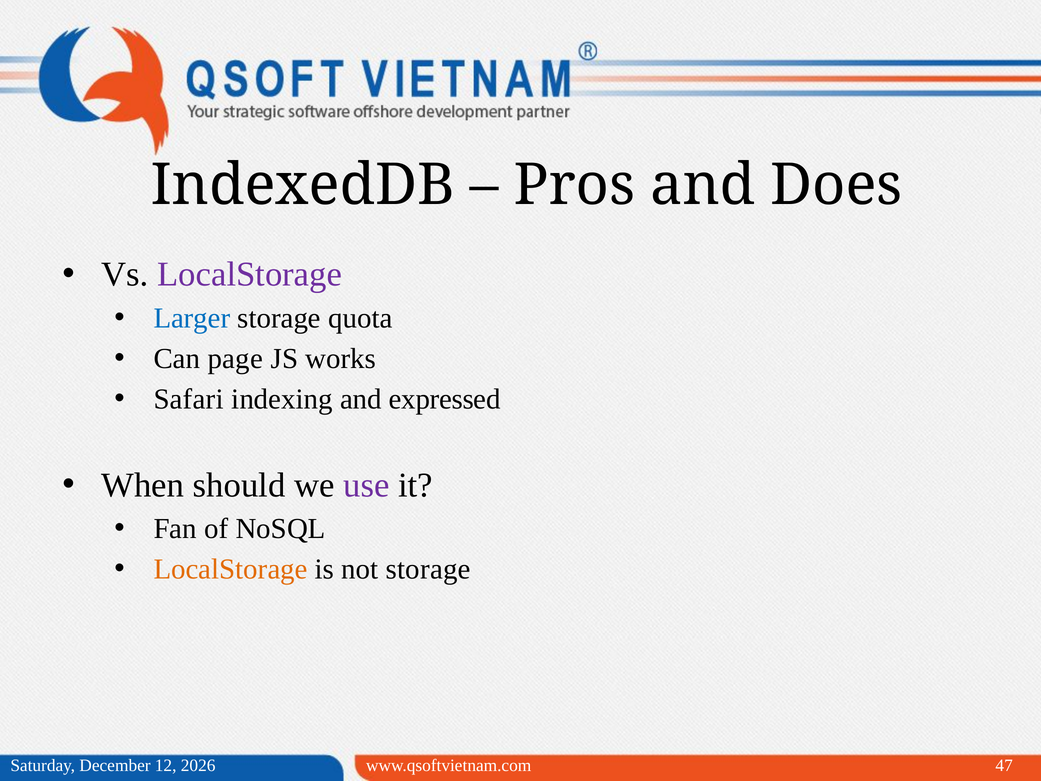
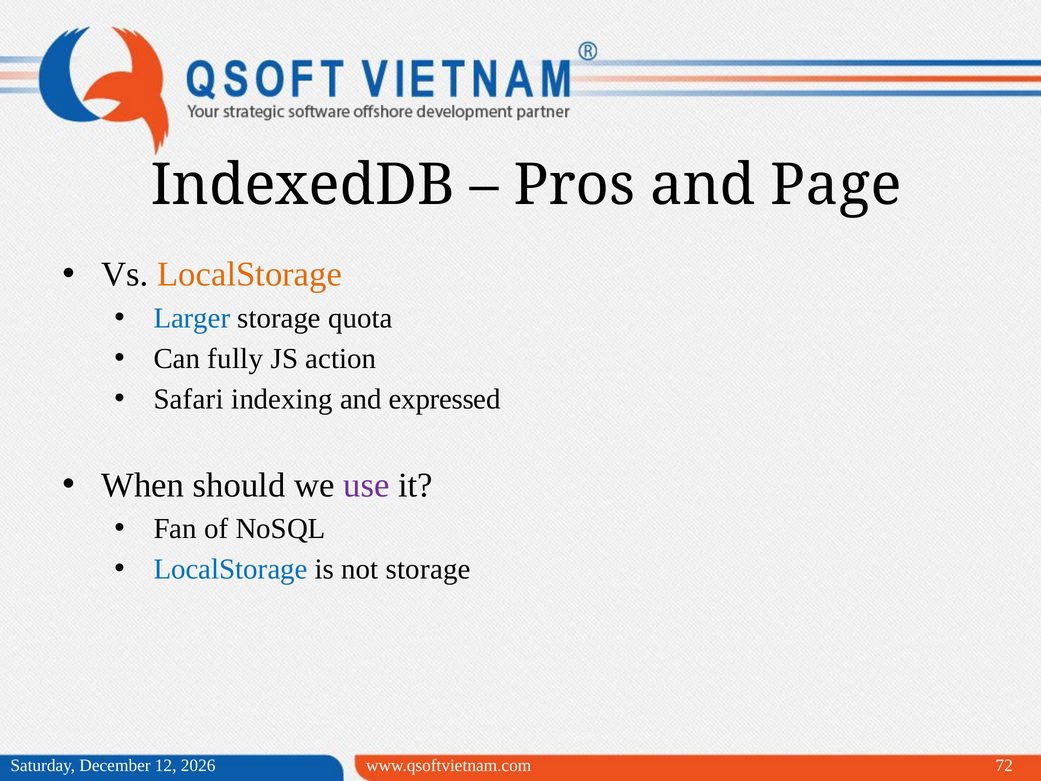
Does: Does -> Page (836, 185)
LocalStorage colour: purple -> orange (250, 274)
page: page -> fully (235, 358)
works: works -> action (341, 358)
LocalStorage colour: orange -> blue (231, 569)
47: 47 -> 72 (1004, 765)
